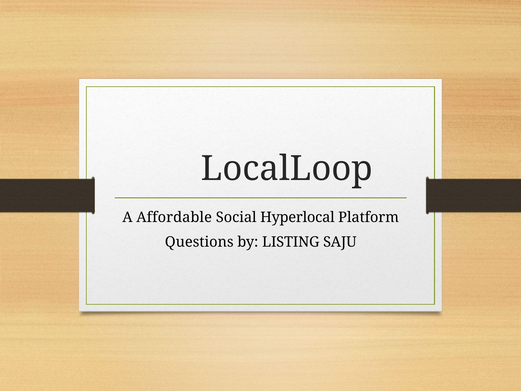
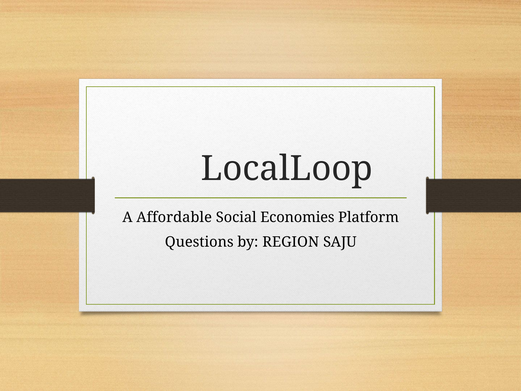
Hyperlocal: Hyperlocal -> Economies (297, 217)
LISTING: LISTING -> REGION (291, 242)
